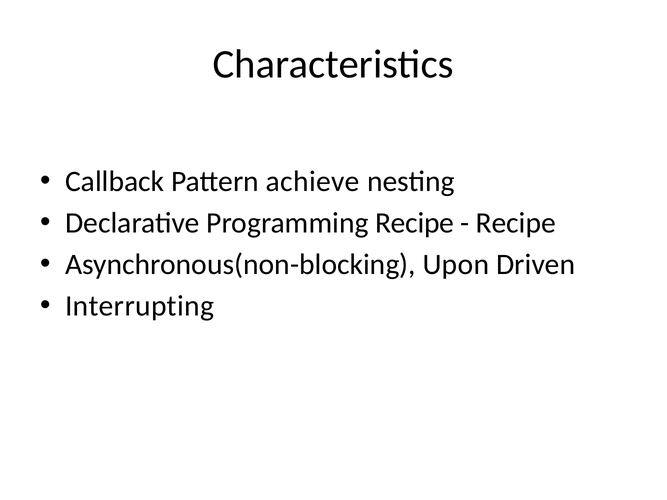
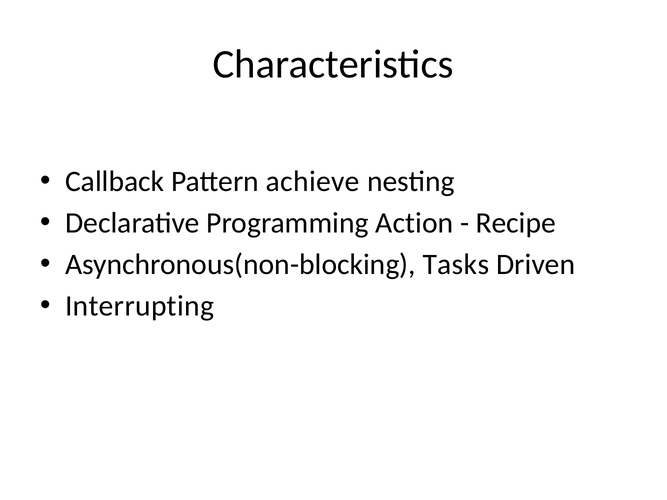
Programming Recipe: Recipe -> Action (414, 223)
Upon: Upon -> Tasks (456, 265)
